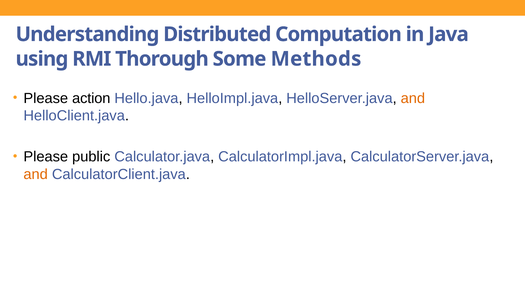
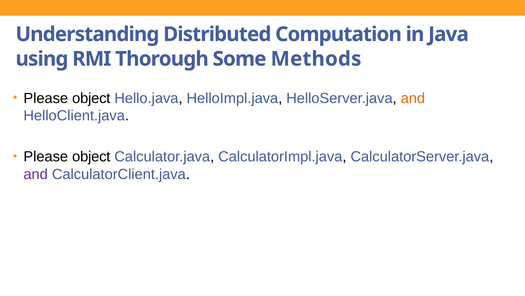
action: action -> object (91, 98)
public: public -> object (91, 156)
and colour: orange -> purple (36, 174)
